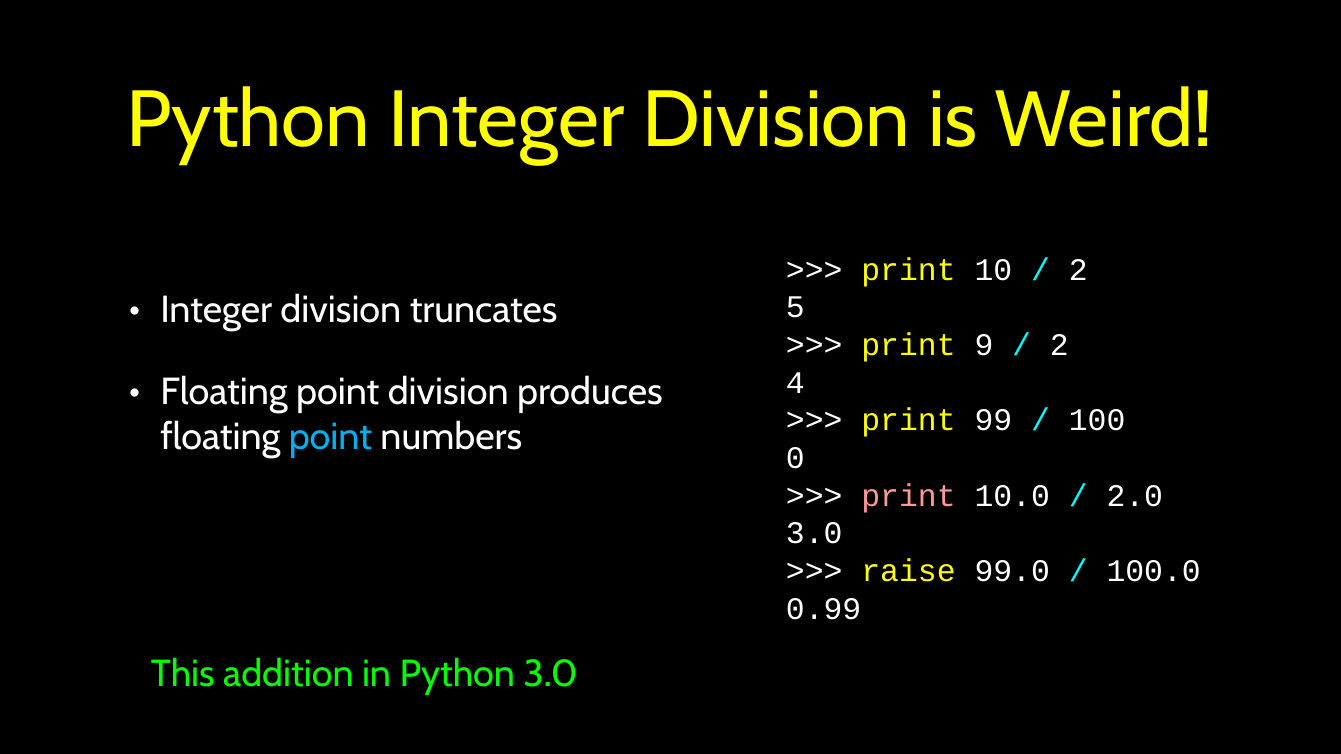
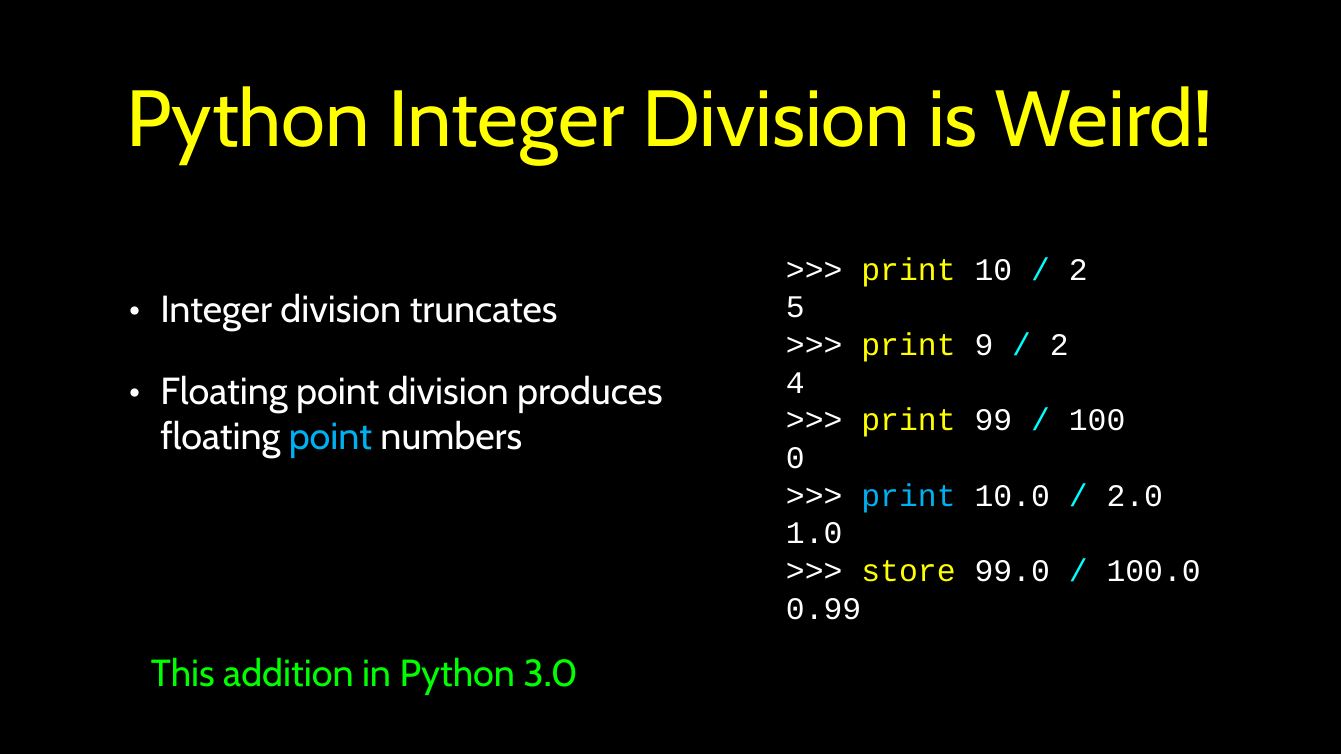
print colour: pink -> light blue (908, 496)
3.0: 3.0 -> 1.0 (814, 534)
raise: raise -> store (908, 572)
